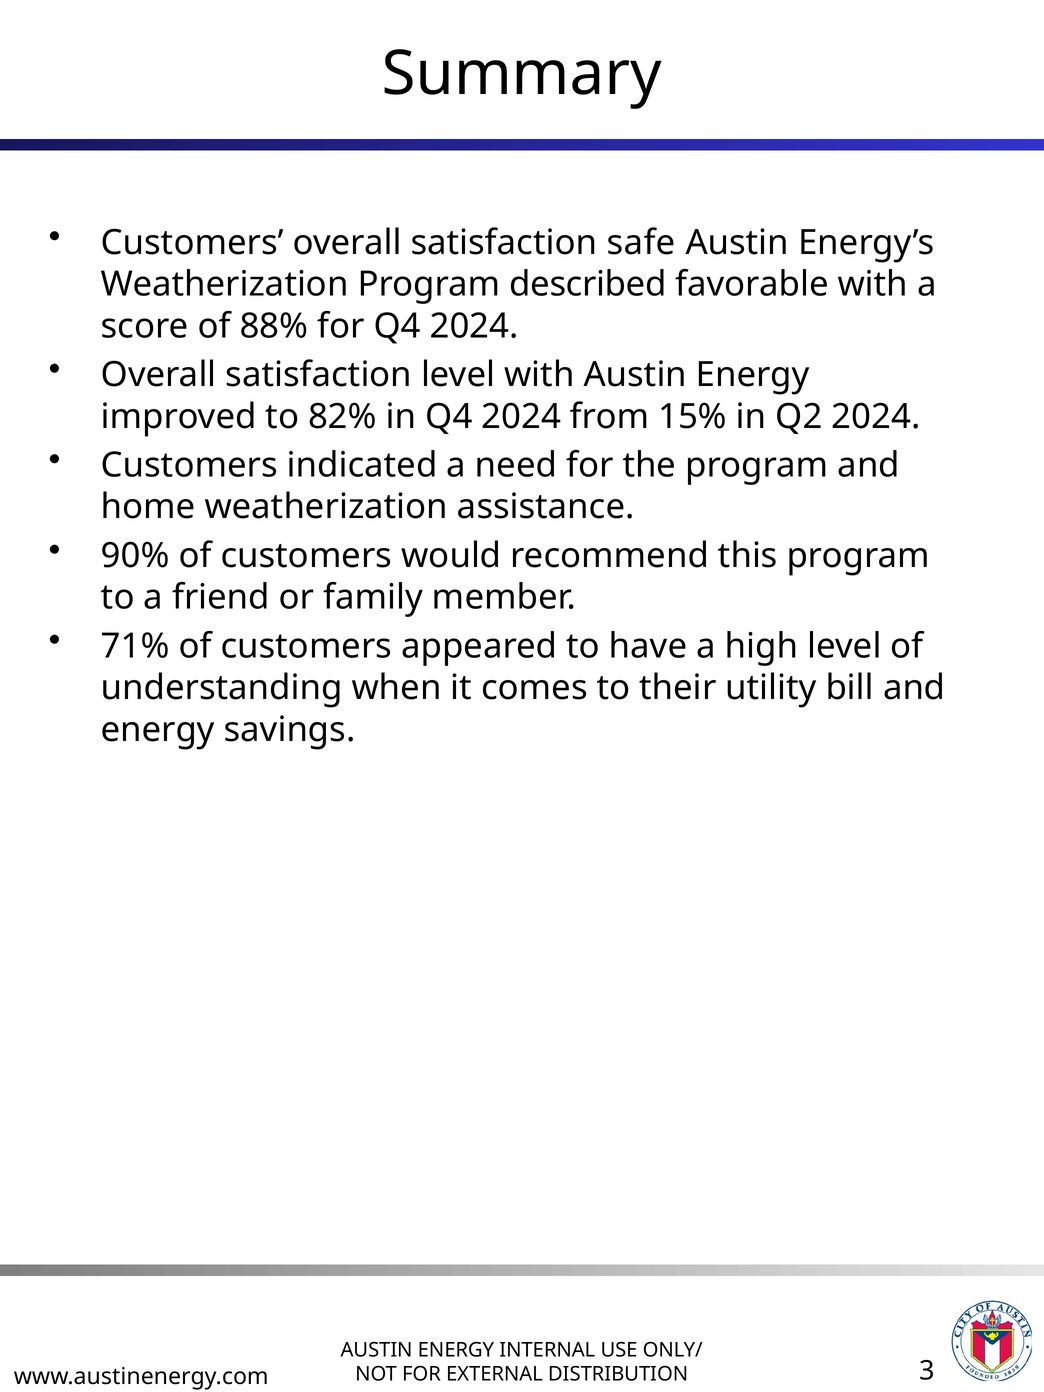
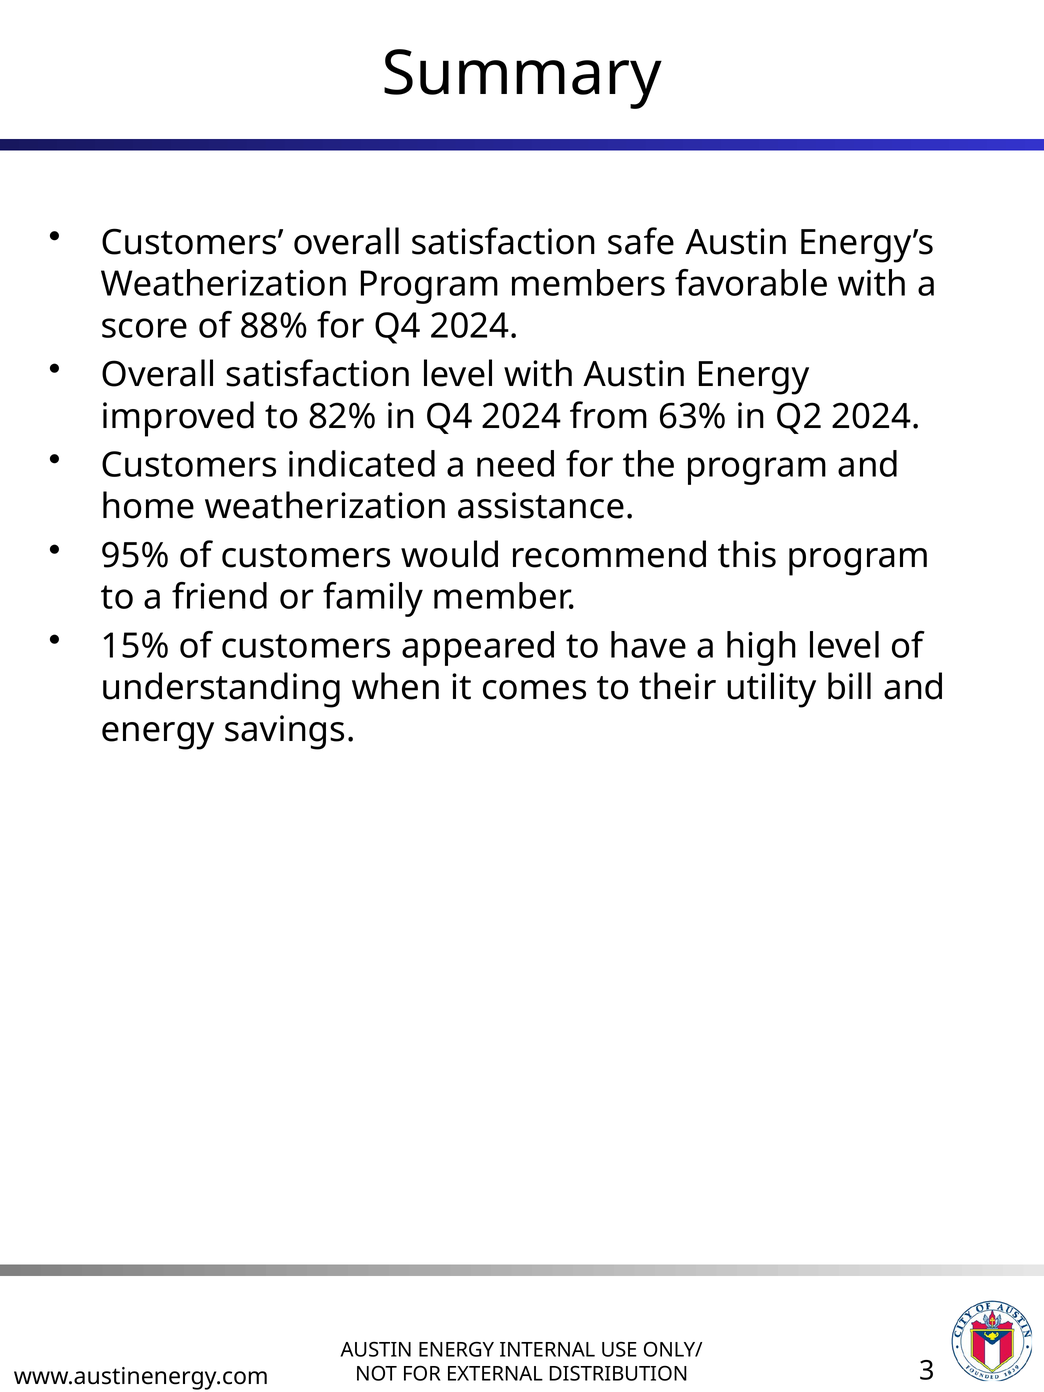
described: described -> members (588, 284)
15%: 15% -> 63% (693, 417)
90%: 90% -> 95% (135, 556)
71%: 71% -> 15% (135, 646)
